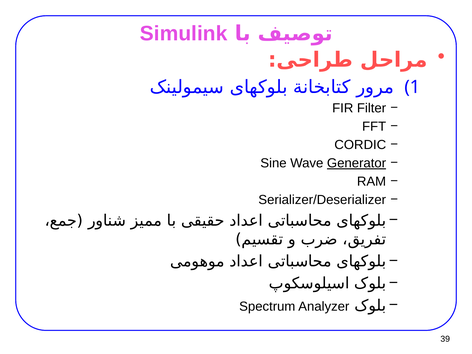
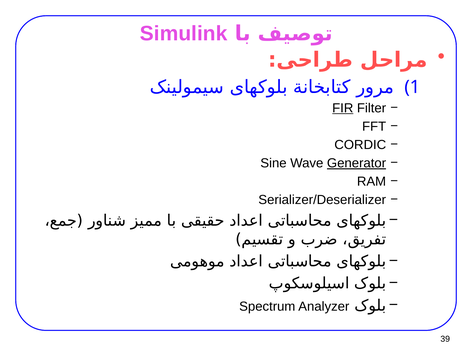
FIR underline: none -> present (343, 108)
